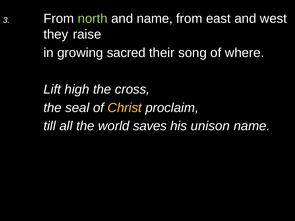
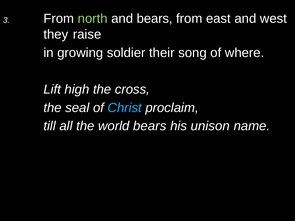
and name: name -> bears (155, 19)
sacred: sacred -> soldier (126, 53)
Christ colour: yellow -> light blue (125, 108)
world saves: saves -> bears (150, 126)
